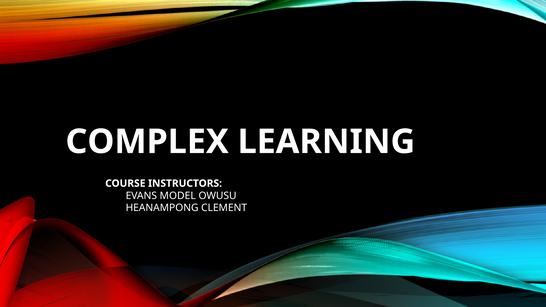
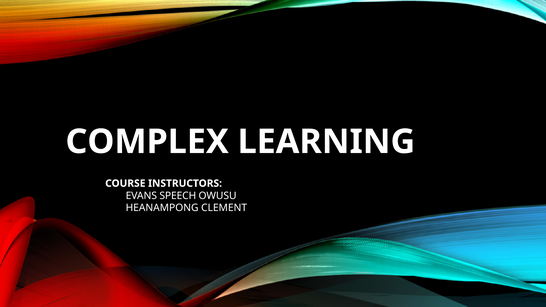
MODEL: MODEL -> SPEECH (178, 196)
